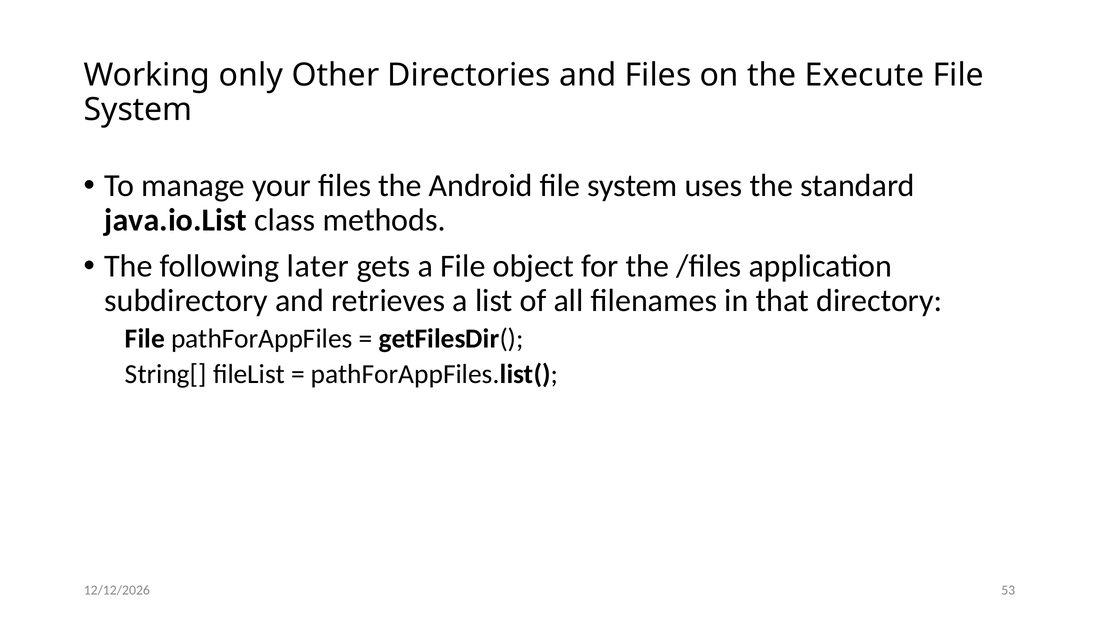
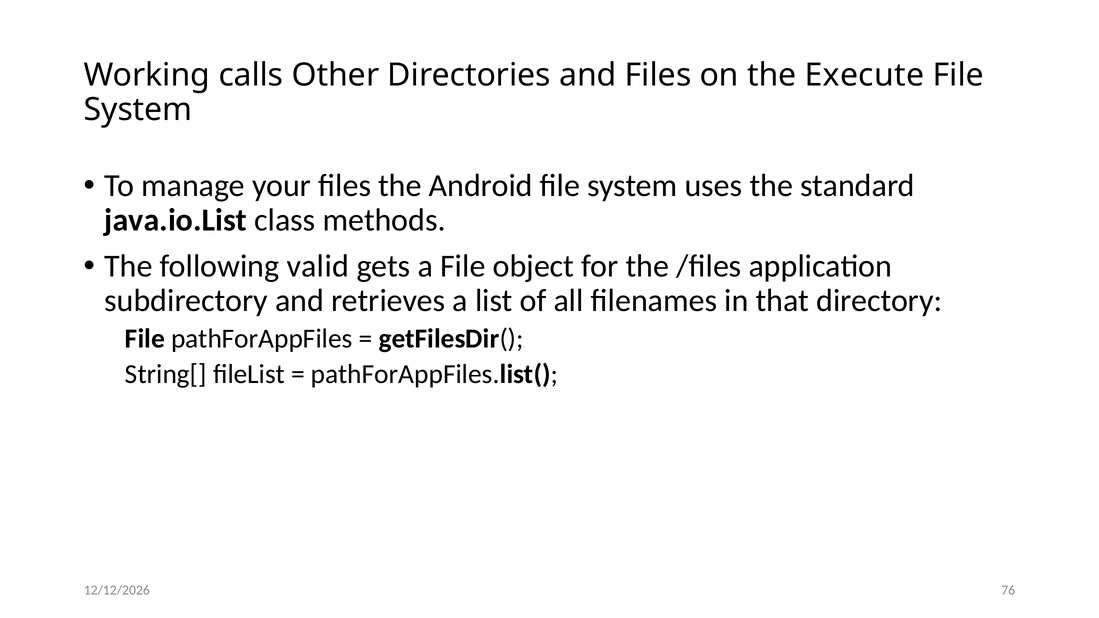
only: only -> calls (251, 75)
later: later -> valid (318, 266)
53: 53 -> 76 (1008, 590)
